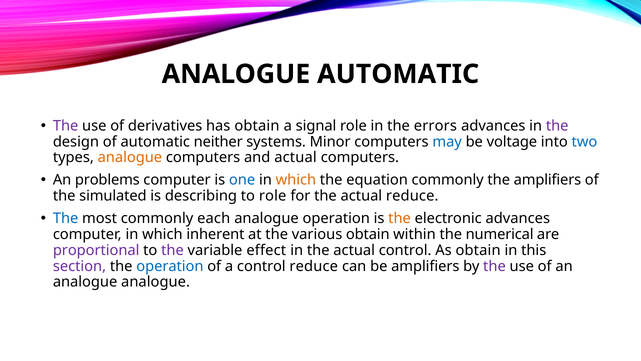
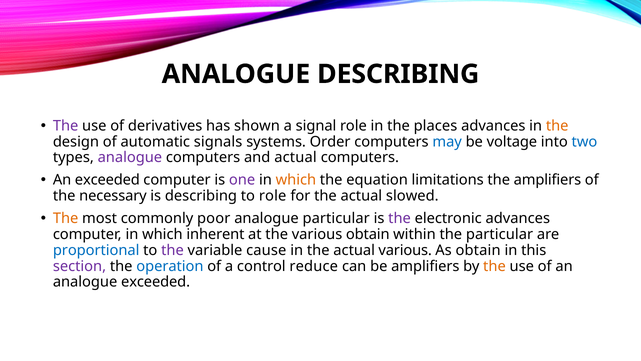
ANALOGUE AUTOMATIC: AUTOMATIC -> DESCRIBING (398, 74)
has obtain: obtain -> shown (257, 126)
errors: errors -> places (435, 126)
the colour: purple -> orange (557, 126)
neither: neither -> signals (218, 141)
Minor: Minor -> Order (330, 141)
analogue colour: orange -> purple (130, 157)
An problems: problems -> exceeded (107, 180)
one colour: blue -> purple (242, 180)
equation commonly: commonly -> limitations (448, 180)
simulated: simulated -> necessary (113, 196)
actual reduce: reduce -> slowed (412, 196)
The colour: blue -> orange (66, 218)
each: each -> poor (214, 218)
analogue operation: operation -> particular (336, 218)
the colour: orange -> purple (400, 218)
the numerical: numerical -> particular (500, 234)
proportional colour: purple -> blue (96, 250)
effect: effect -> cause (266, 250)
actual control: control -> various (405, 250)
the colour: purple -> orange (494, 266)
analogue analogue: analogue -> exceeded (156, 282)
